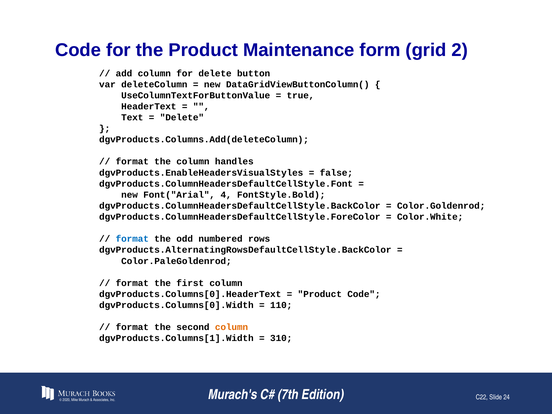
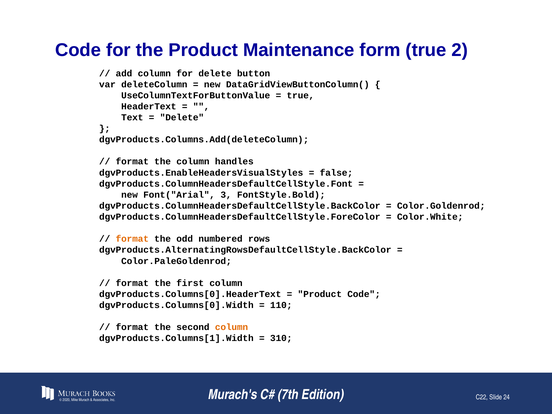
form grid: grid -> true (426, 50)
4: 4 -> 3 (226, 195)
format colour: blue -> orange (132, 239)
